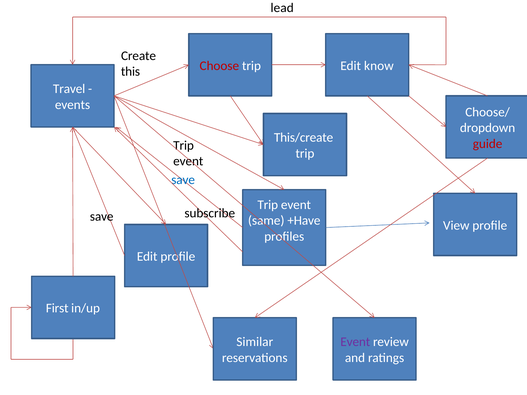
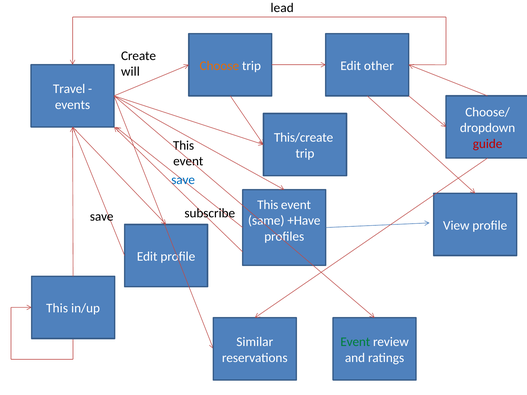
Choose colour: red -> orange (219, 66)
this: this -> will (130, 72)
know: know -> other (379, 66)
Trip: Trip -> This (184, 145)
Trip: Trip -> This (268, 205)
First: First -> This (57, 308)
Event colour: purple -> green (355, 342)
